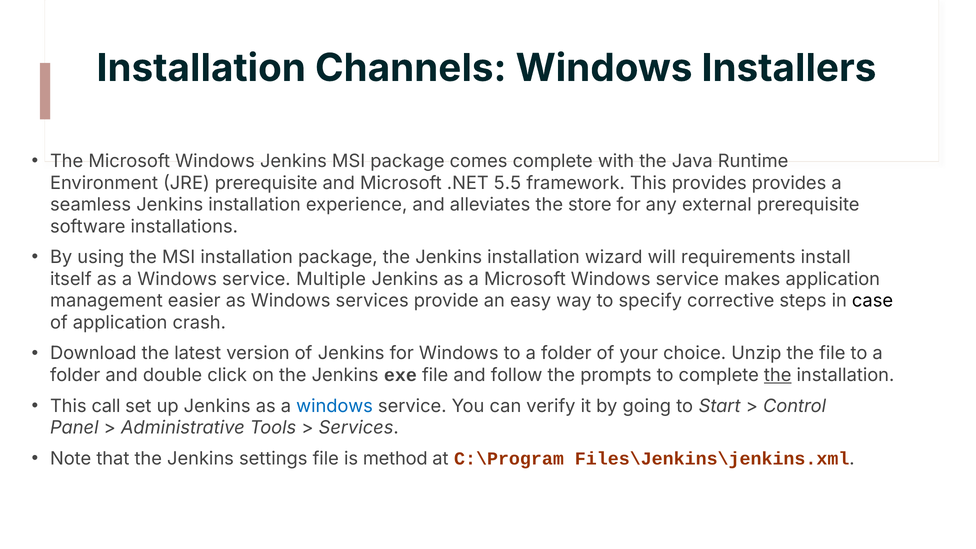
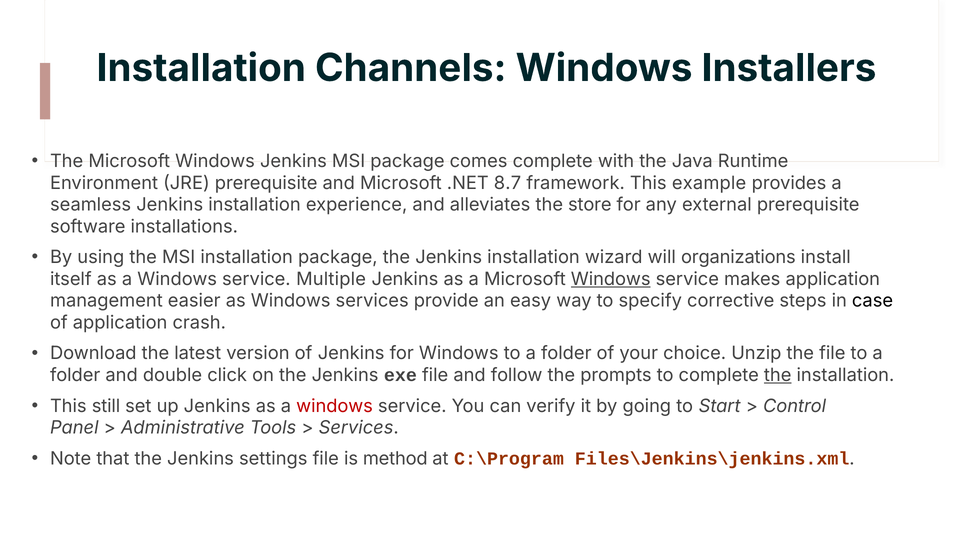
5.5: 5.5 -> 8.7 (507, 183)
This provides: provides -> example (709, 183)
requirements: requirements -> organizations (738, 257)
Windows underline: none -> present (611, 279)
call: call -> still (106, 406)
windows colour: blue -> red (335, 406)
